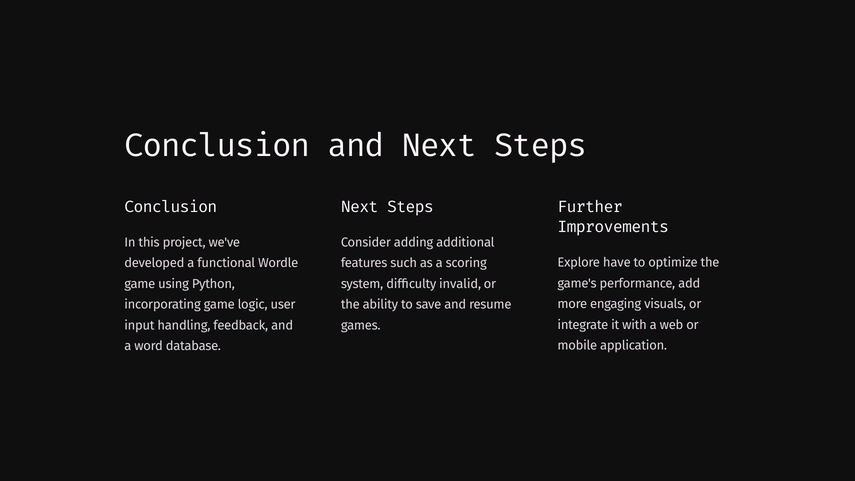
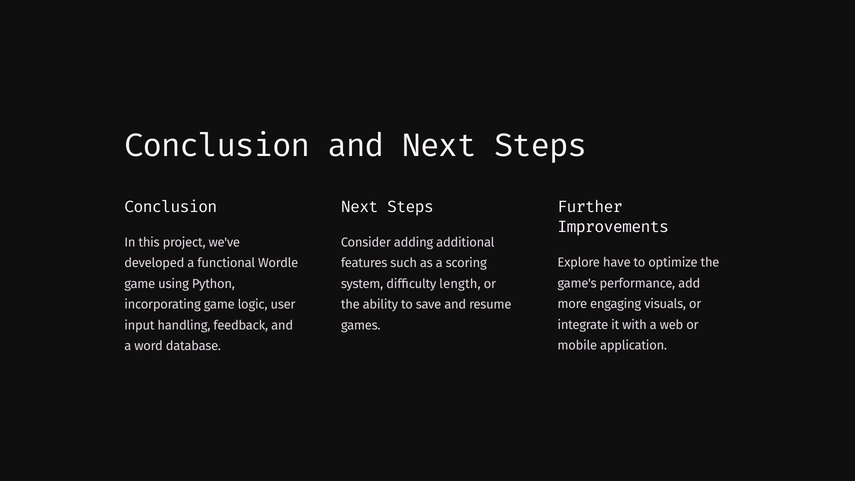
invalid: invalid -> length (460, 284)
